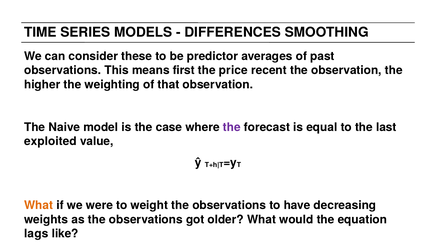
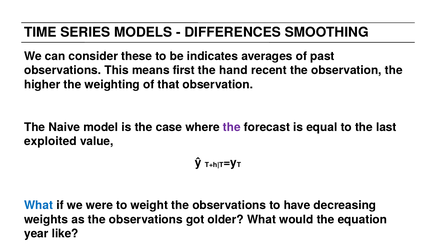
predictor: predictor -> indicates (212, 56)
price: price -> hand (233, 70)
What colour: orange -> blue (39, 205)
lags: lags -> year (36, 234)
